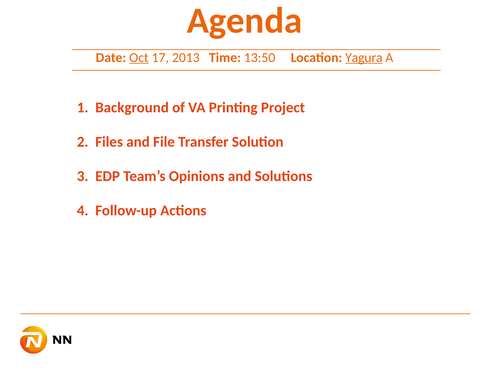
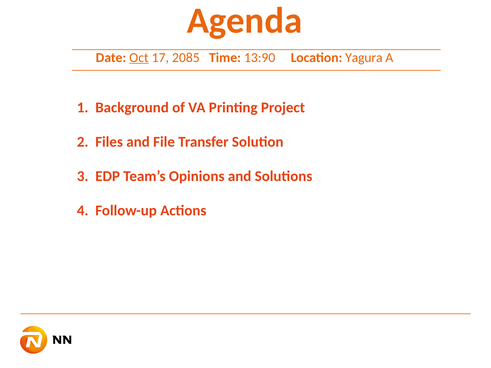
2013: 2013 -> 2085 (186, 58)
13:50: 13:50 -> 13:90 (260, 58)
Yagura underline: present -> none (364, 58)
